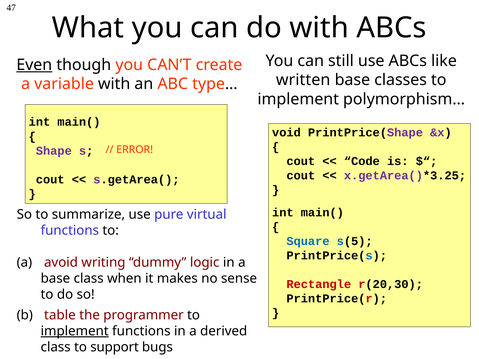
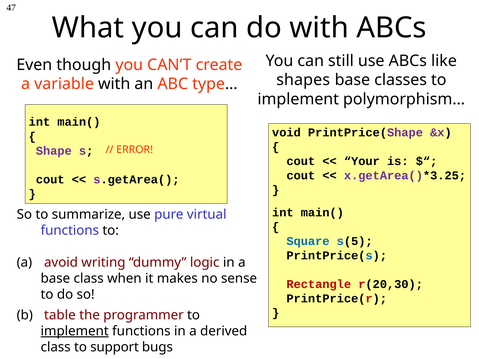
Even underline: present -> none (34, 65)
written: written -> shapes (303, 80)
Code: Code -> Your (362, 161)
